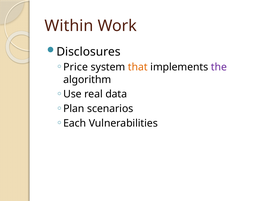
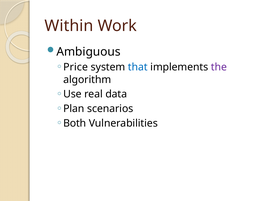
Disclosures: Disclosures -> Ambiguous (89, 52)
that colour: orange -> blue (138, 67)
Each: Each -> Both (75, 123)
